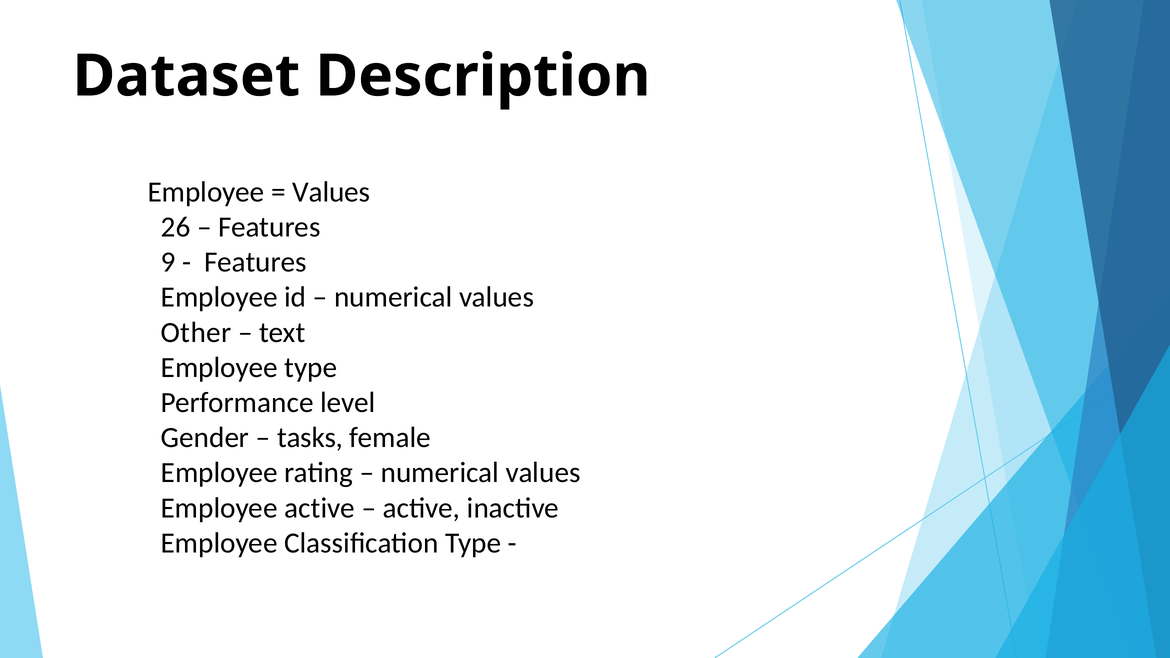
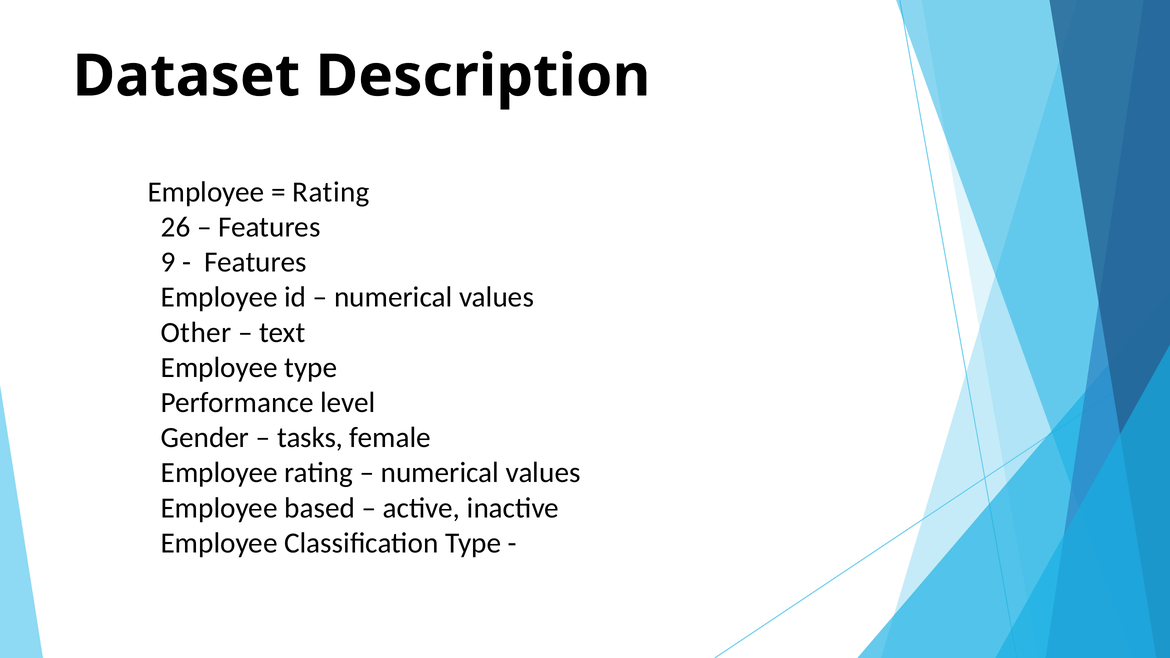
Values: Values -> Rating (331, 192)
Employee active: active -> based (320, 508)
